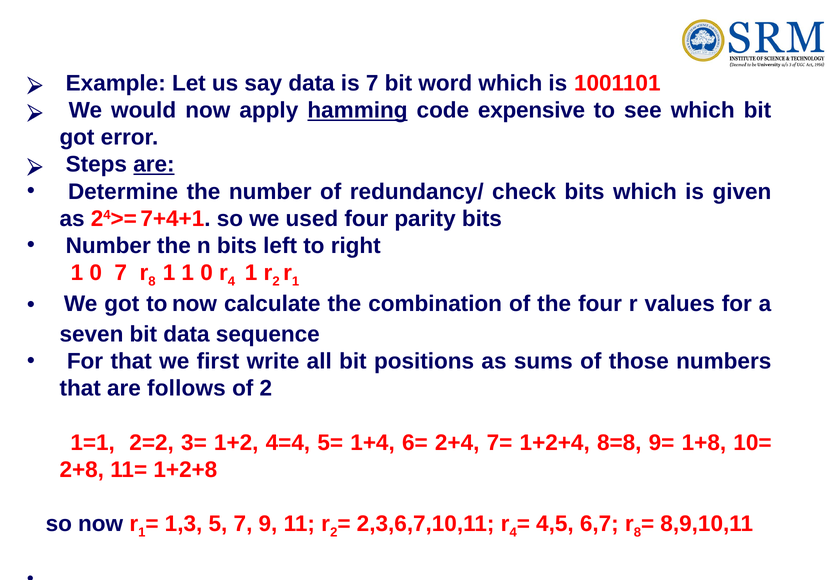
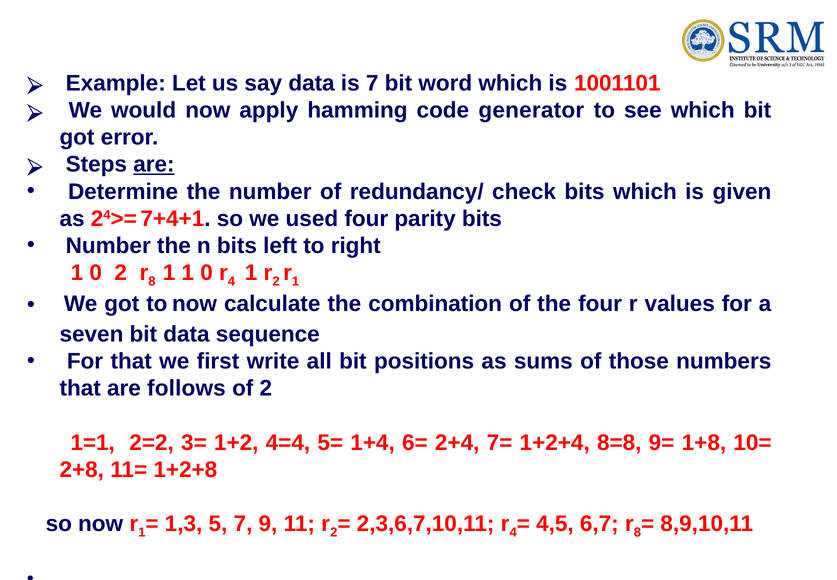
hamming underline: present -> none (358, 110)
expensive: expensive -> generator (531, 110)
0 7: 7 -> 2 (121, 273)
